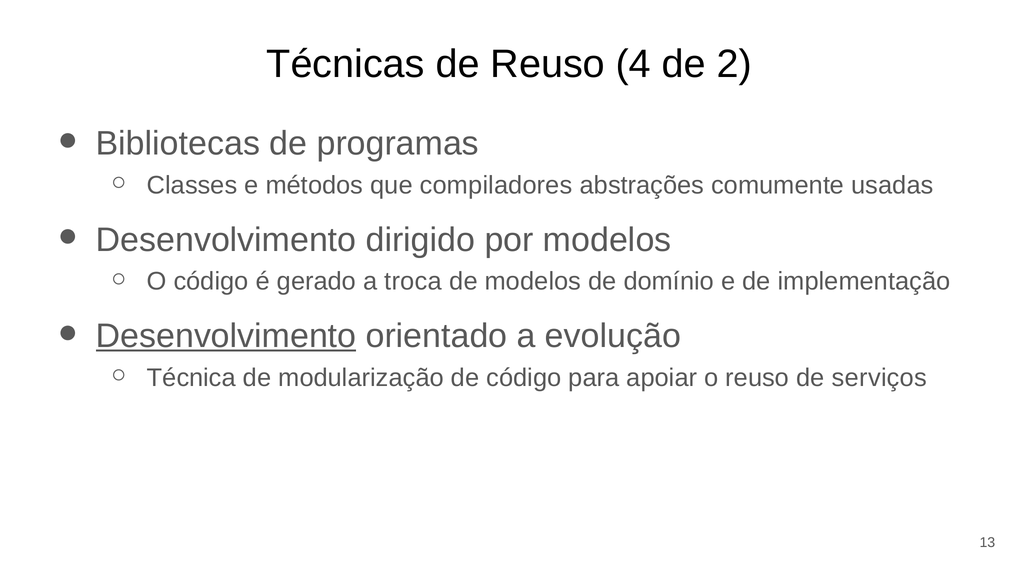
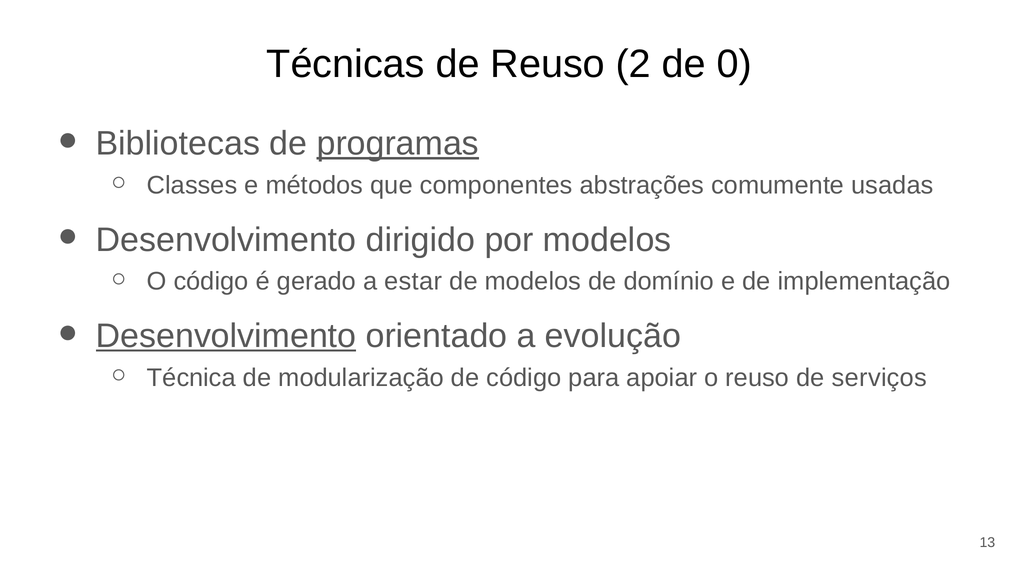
4: 4 -> 2 (633, 64)
2: 2 -> 0 (735, 64)
programas underline: none -> present (398, 144)
compiladores: compiladores -> componentes (496, 185)
troca: troca -> estar (413, 282)
